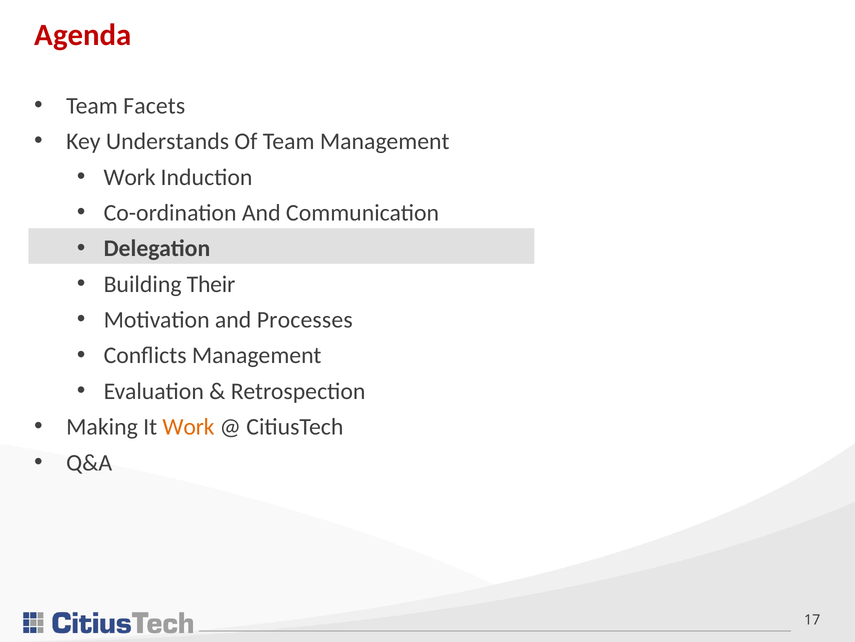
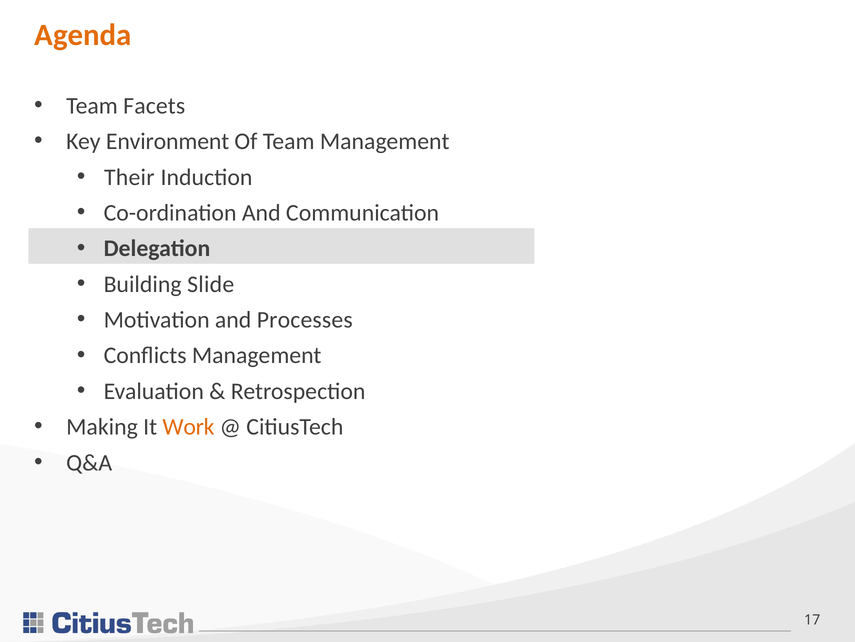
Agenda colour: red -> orange (83, 35)
Understands: Understands -> Environment (168, 141)
Work: Work -> Their (129, 177)
Their: Their -> Slide (211, 284)
